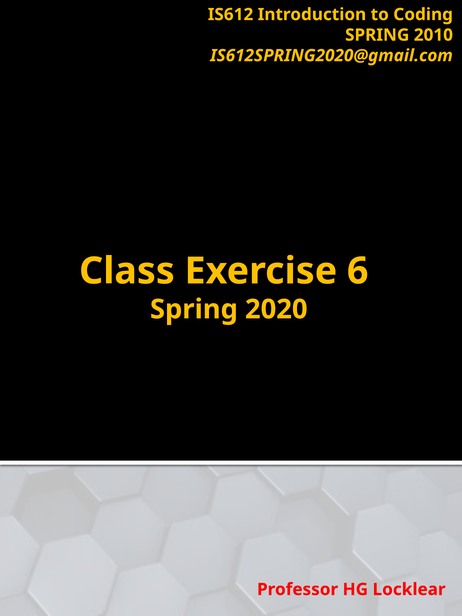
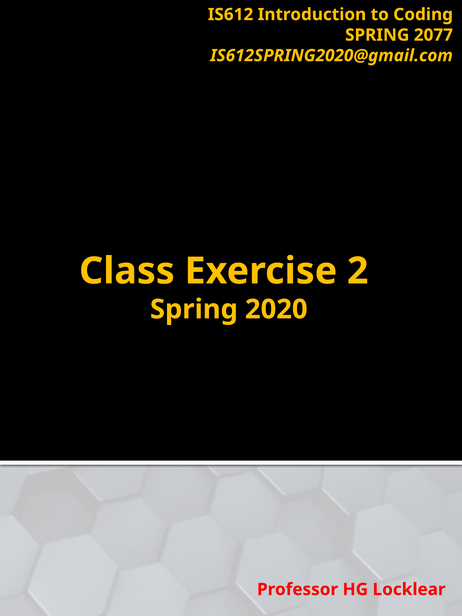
2010: 2010 -> 2077 (433, 35)
6: 6 -> 2 (358, 271)
